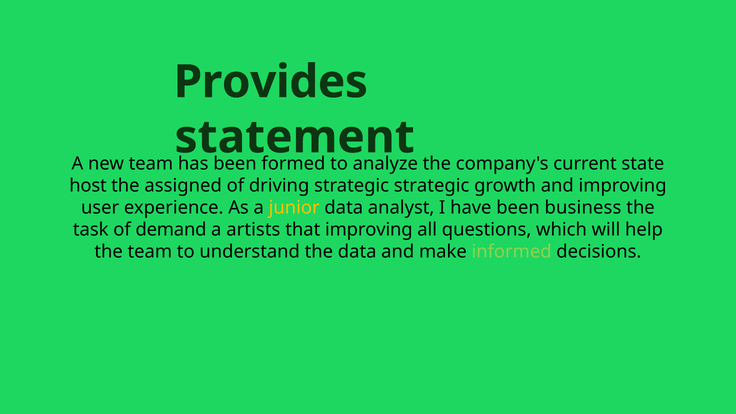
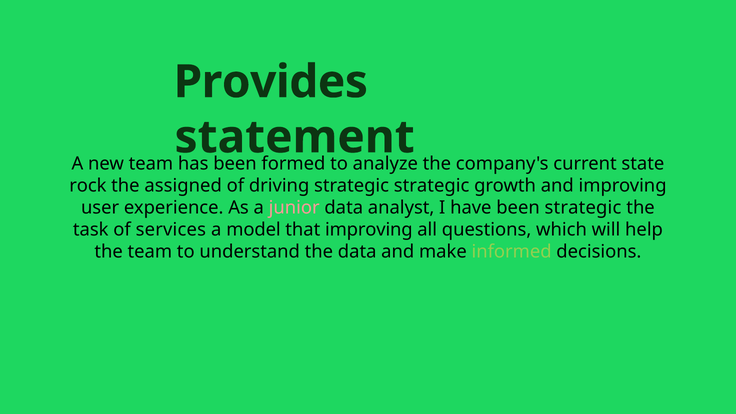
host: host -> rock (88, 186)
junior colour: yellow -> pink (294, 208)
been business: business -> strategic (583, 208)
demand: demand -> services (171, 230)
artists: artists -> model (253, 230)
